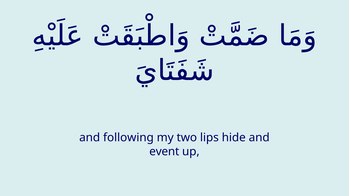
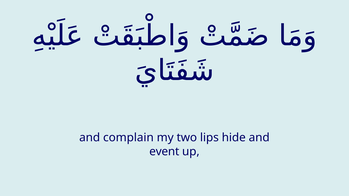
following: following -> complain (128, 138)
